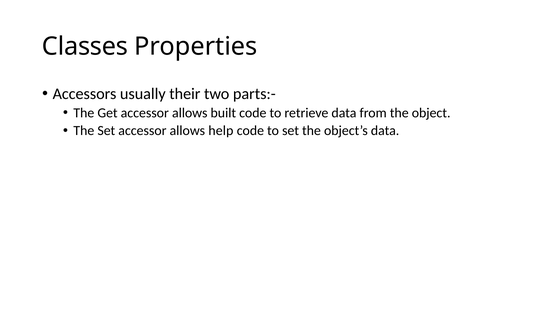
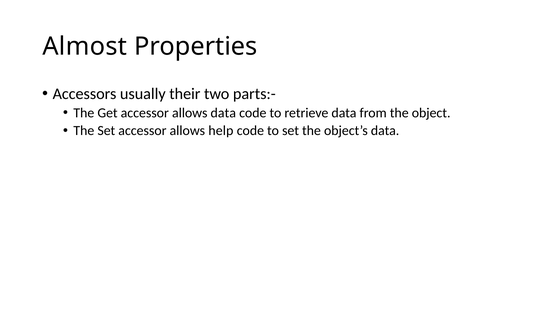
Classes: Classes -> Almost (85, 47)
allows built: built -> data (223, 113)
